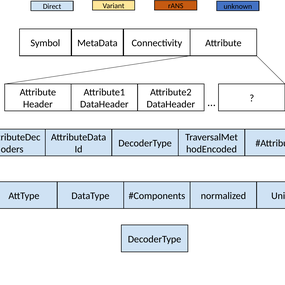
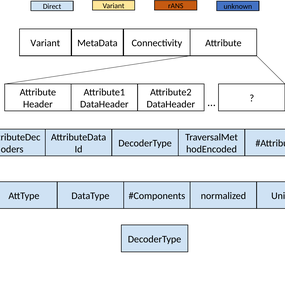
Symbol: Symbol -> Variant (45, 43)
